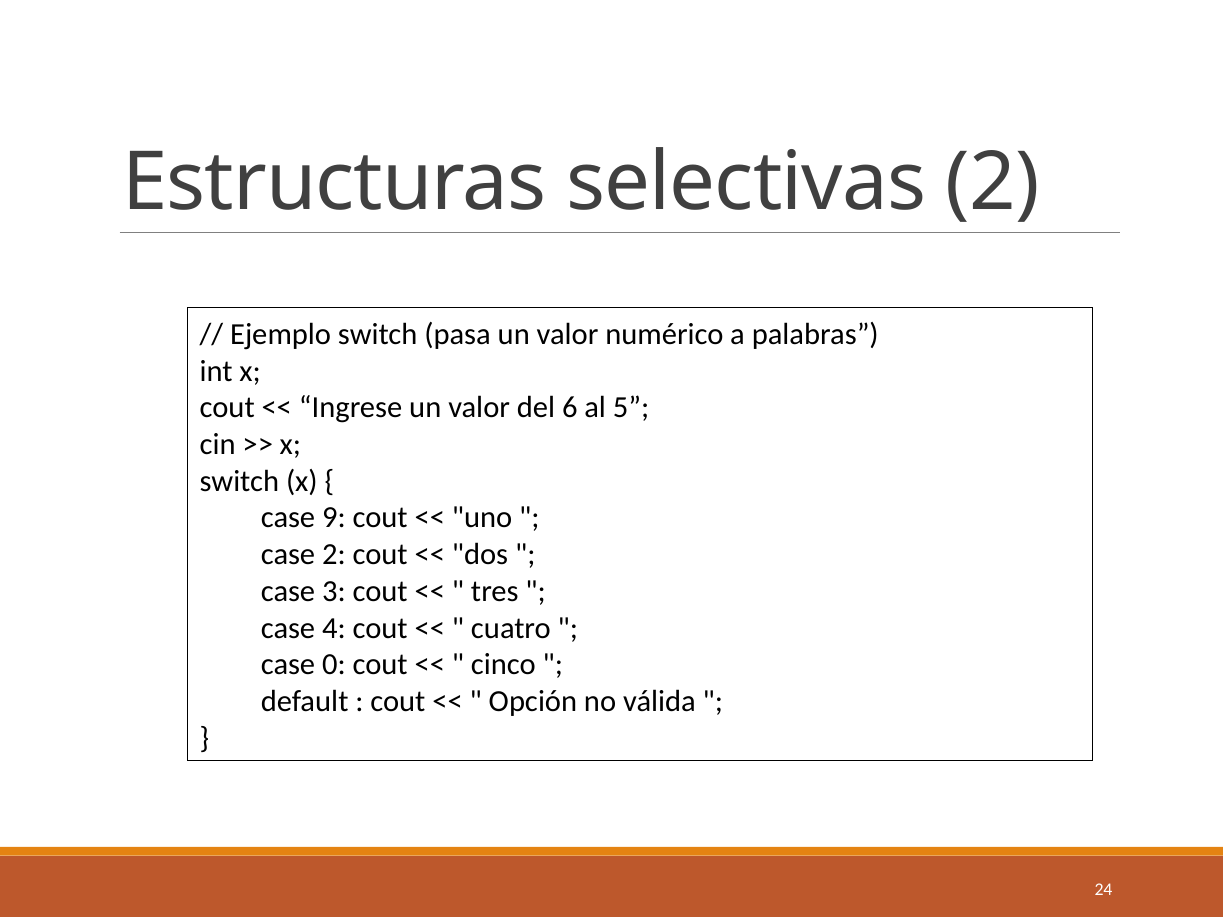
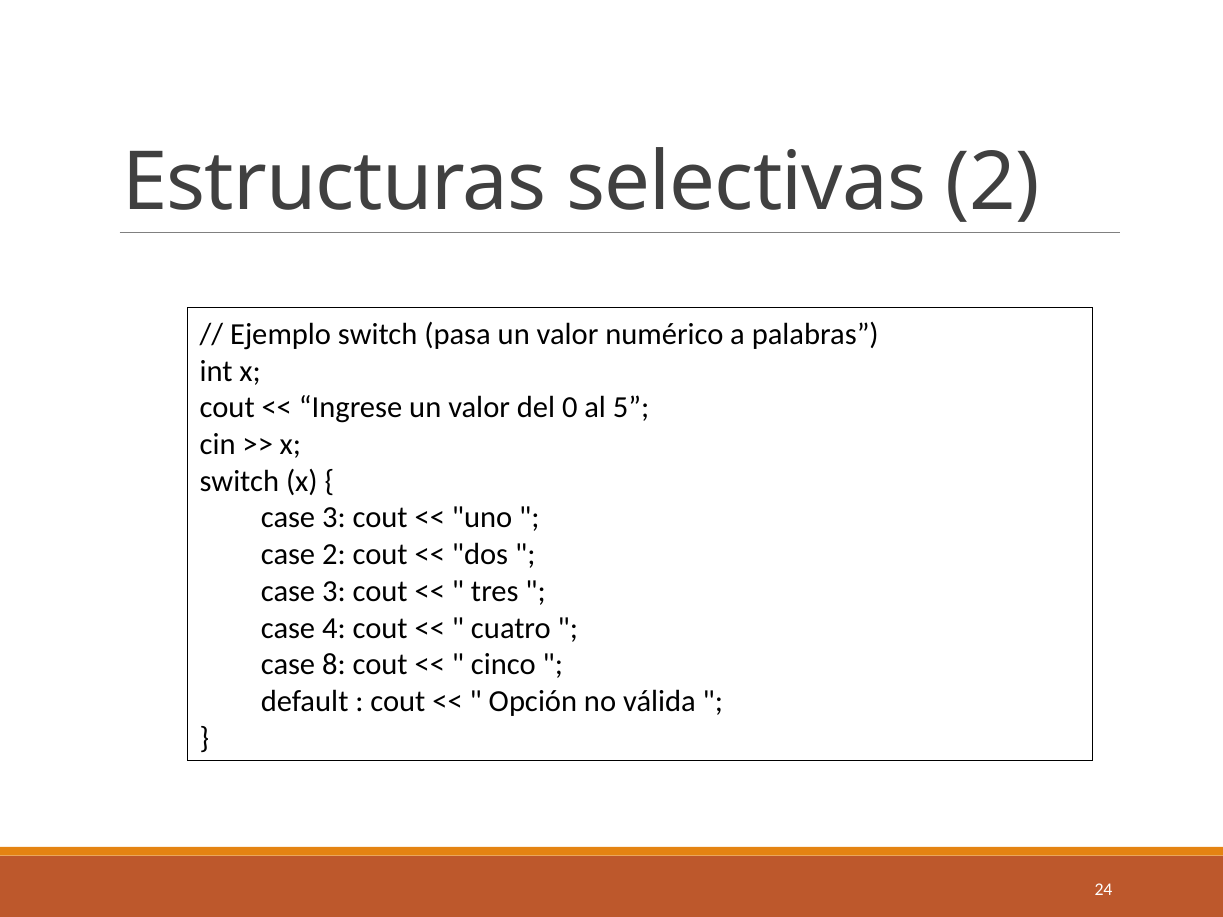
6: 6 -> 0 (570, 408)
9: 9 -> 3 (334, 518)
0: 0 -> 8 (334, 665)
